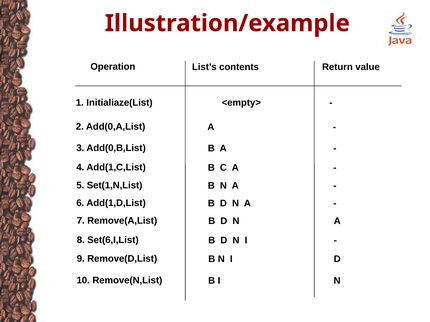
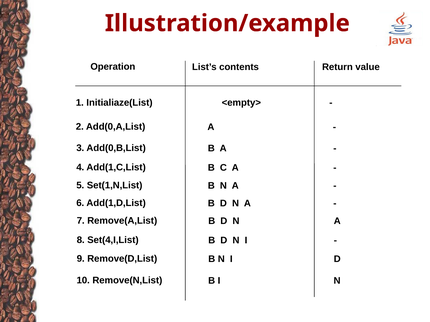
Set(6,I,List: Set(6,I,List -> Set(4,I,List (113, 240)
